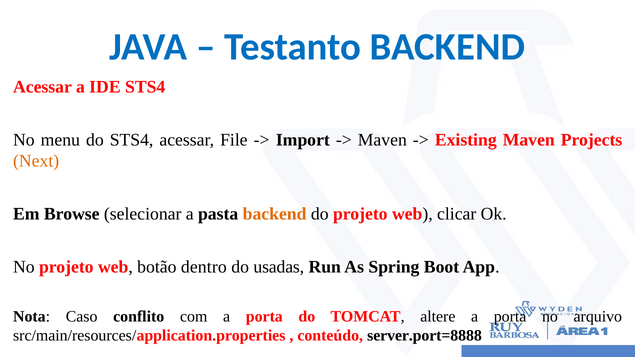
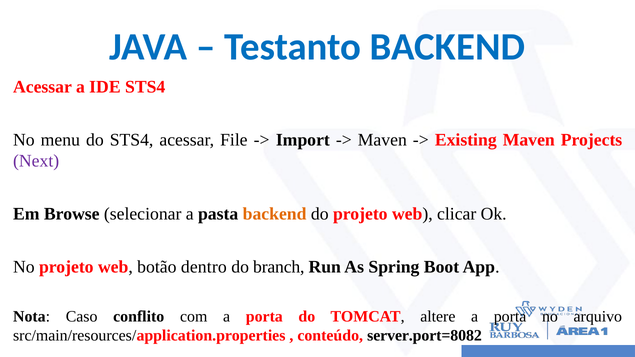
Next colour: orange -> purple (36, 161)
usadas: usadas -> branch (279, 267)
server.port=8888: server.port=8888 -> server.port=8082 (425, 336)
